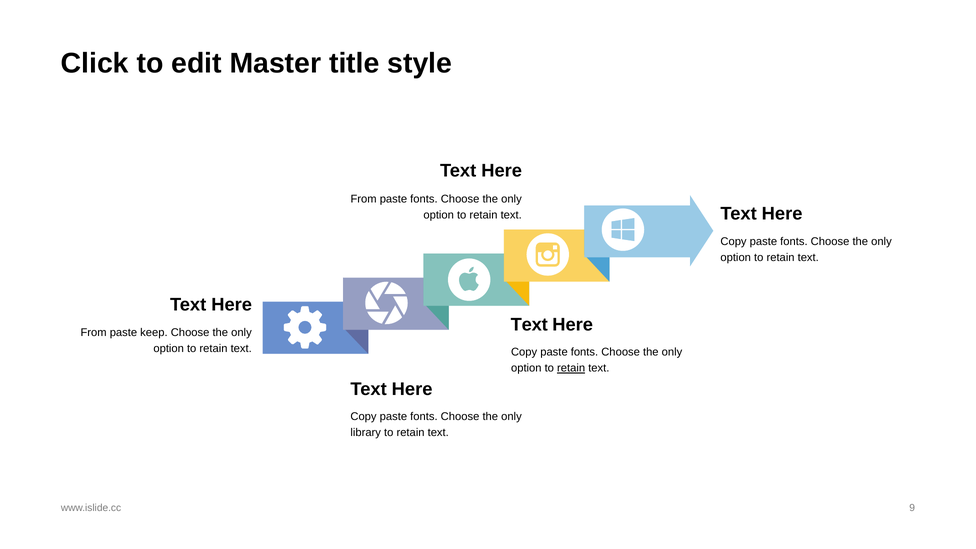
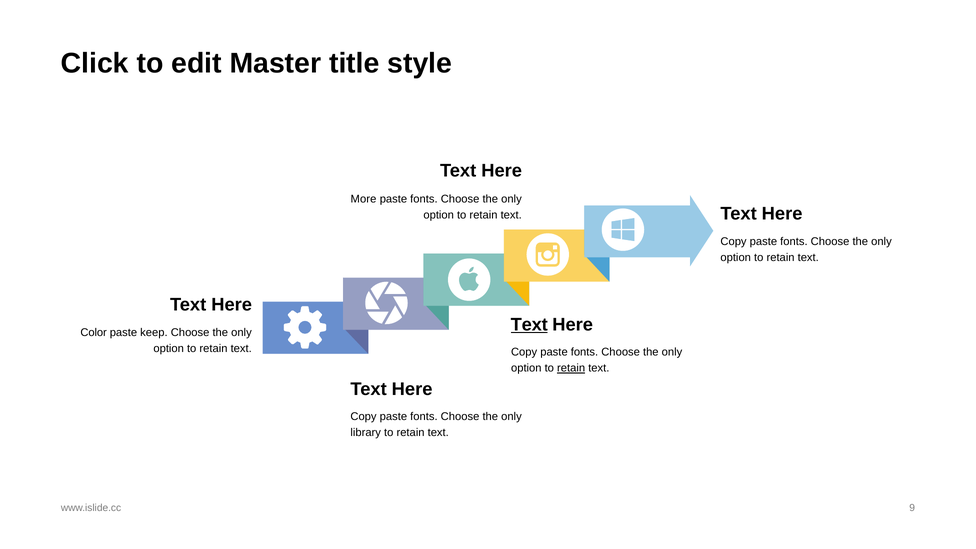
From: From -> More (363, 199)
Text underline: none -> present (529, 325)
From: From -> Color (94, 332)
